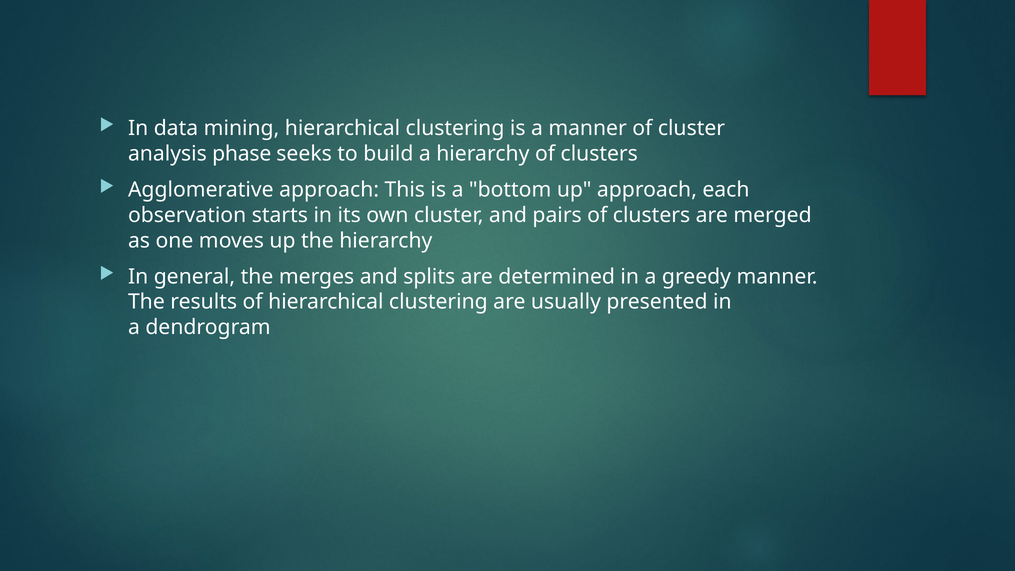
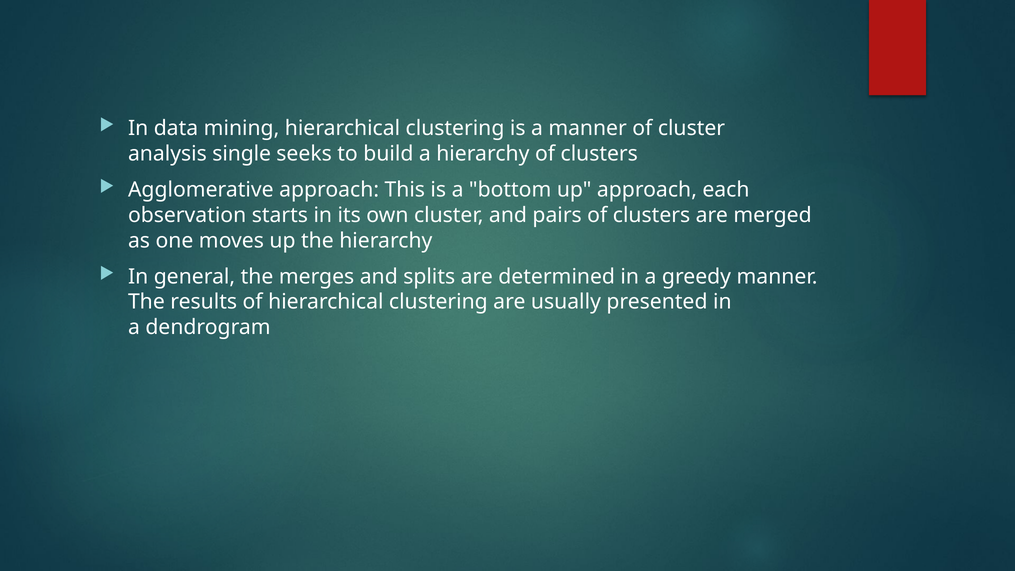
phase: phase -> single (242, 154)
